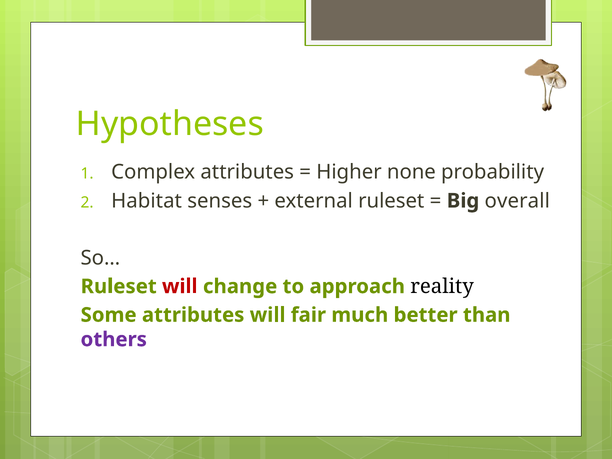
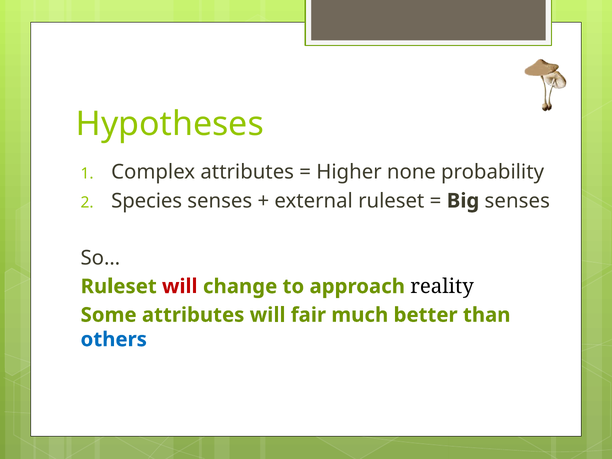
Habitat: Habitat -> Species (147, 201)
Big overall: overall -> senses (517, 201)
others colour: purple -> blue (114, 340)
